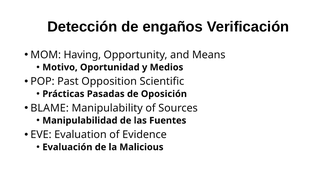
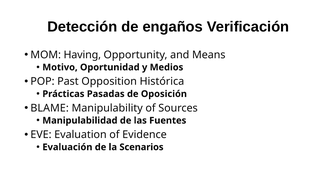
Scientific: Scientific -> Histórica (162, 81)
Malicious: Malicious -> Scenarios (141, 147)
